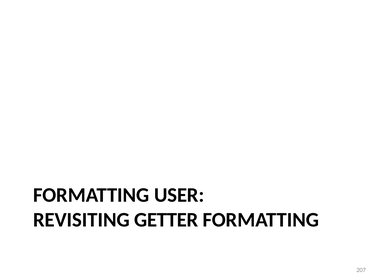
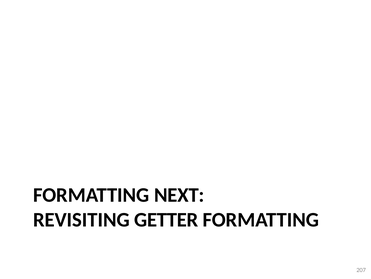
USER: USER -> NEXT (179, 194)
